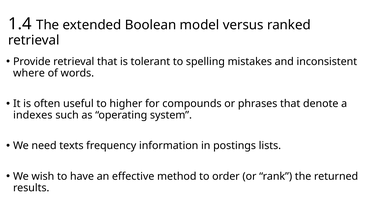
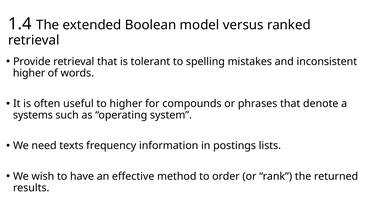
where: where -> higher (29, 73)
indexes: indexes -> systems (33, 115)
